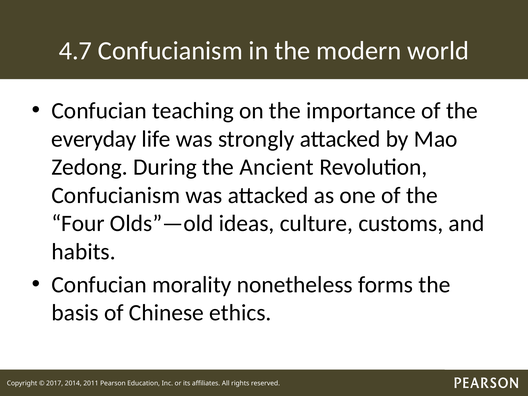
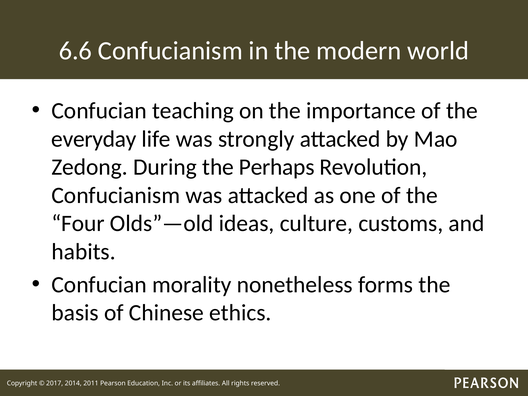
4.7: 4.7 -> 6.6 (75, 51)
Ancient: Ancient -> Perhaps (277, 167)
